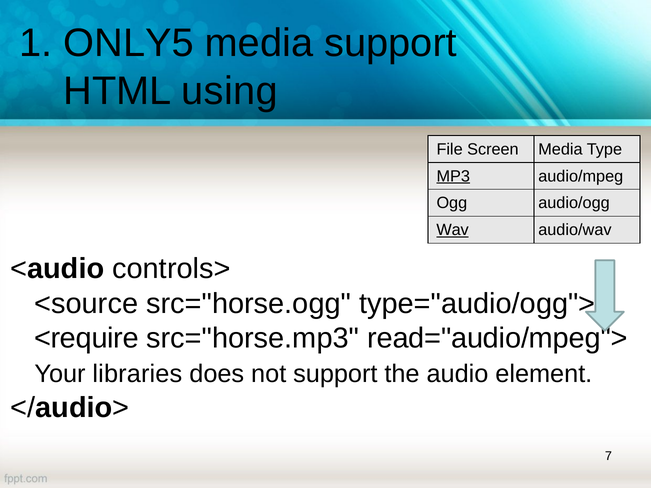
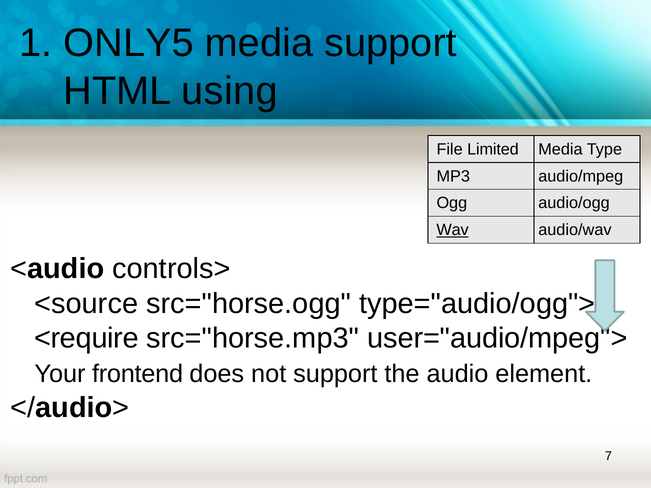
Screen: Screen -> Limited (493, 149)
MP3 underline: present -> none (453, 176)
read="audio/mpeg">: read="audio/mpeg"> -> user="audio/mpeg"> (497, 338)
libraries: libraries -> frontend (138, 374)
